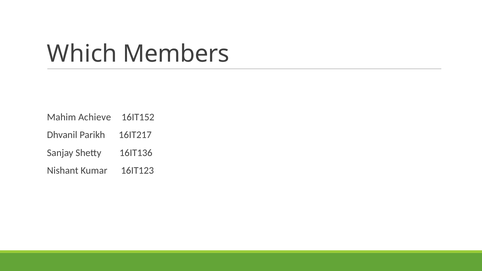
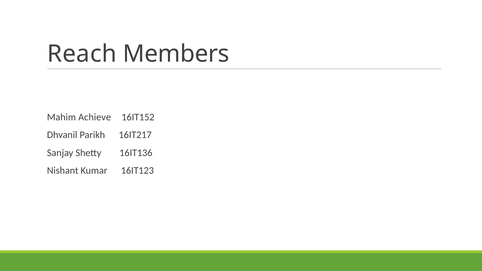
Which: Which -> Reach (82, 54)
